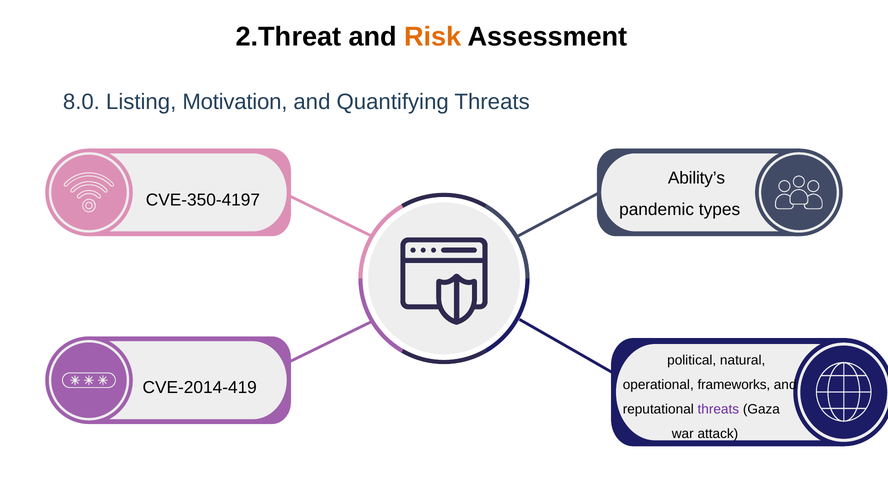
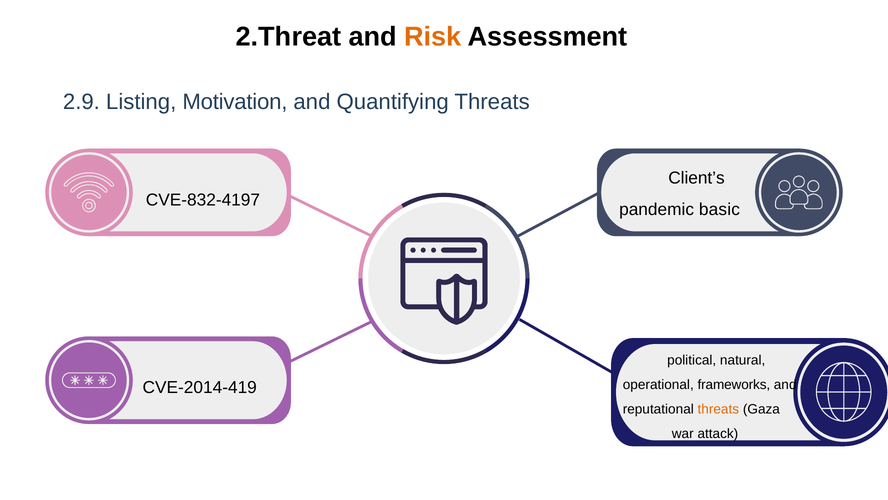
8.0: 8.0 -> 2.9 (81, 102)
Ability’s: Ability’s -> Client’s (696, 178)
CVE-350-4197: CVE-350-4197 -> CVE-832-4197 (203, 200)
types: types -> basic (719, 209)
threats colour: purple -> orange (718, 409)
